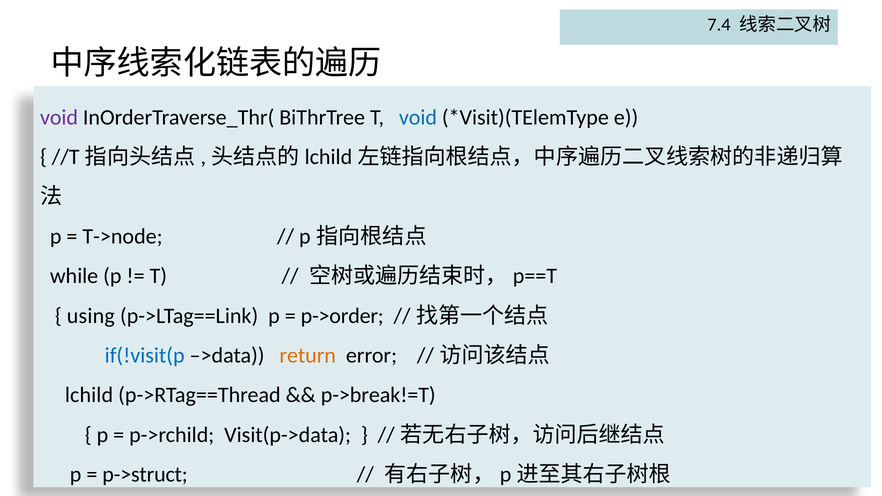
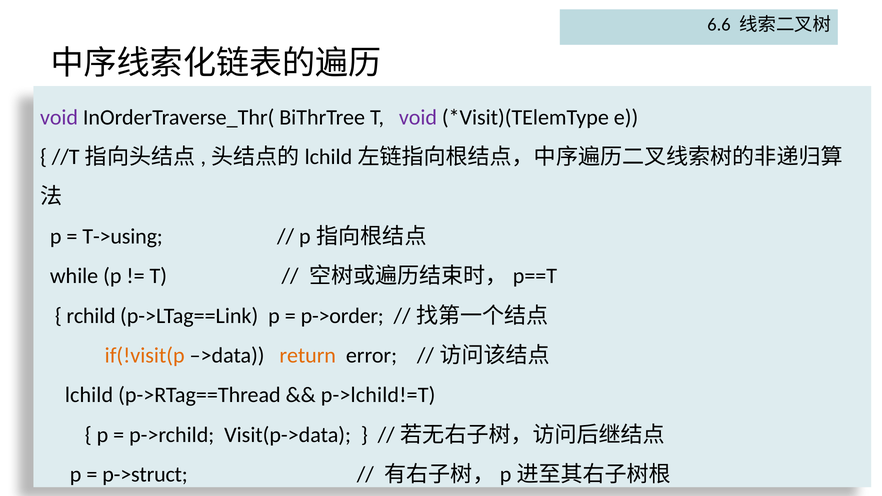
7.4: 7.4 -> 6.6 (719, 25)
void colour: blue -> purple (418, 117)
T->node: T->node -> T->using (123, 236)
using: using -> rchild (91, 316)
if(!visit(p colour: blue -> orange (145, 356)
p->break!=T: p->break!=T -> p->lchild!=T (378, 395)
